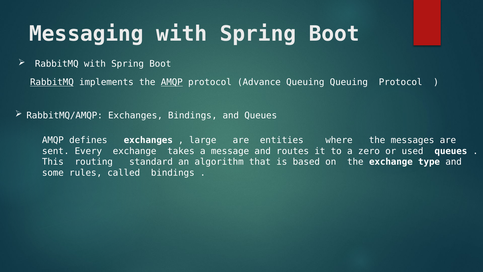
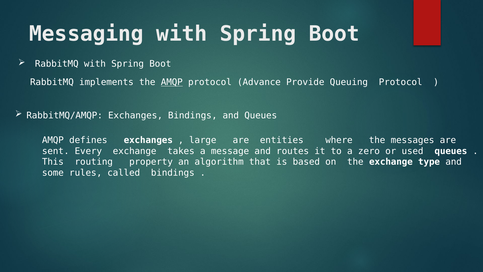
RabbitMQ underline: present -> none (52, 82)
Advance Queuing: Queuing -> Provide (305, 82)
standard: standard -> property (151, 162)
